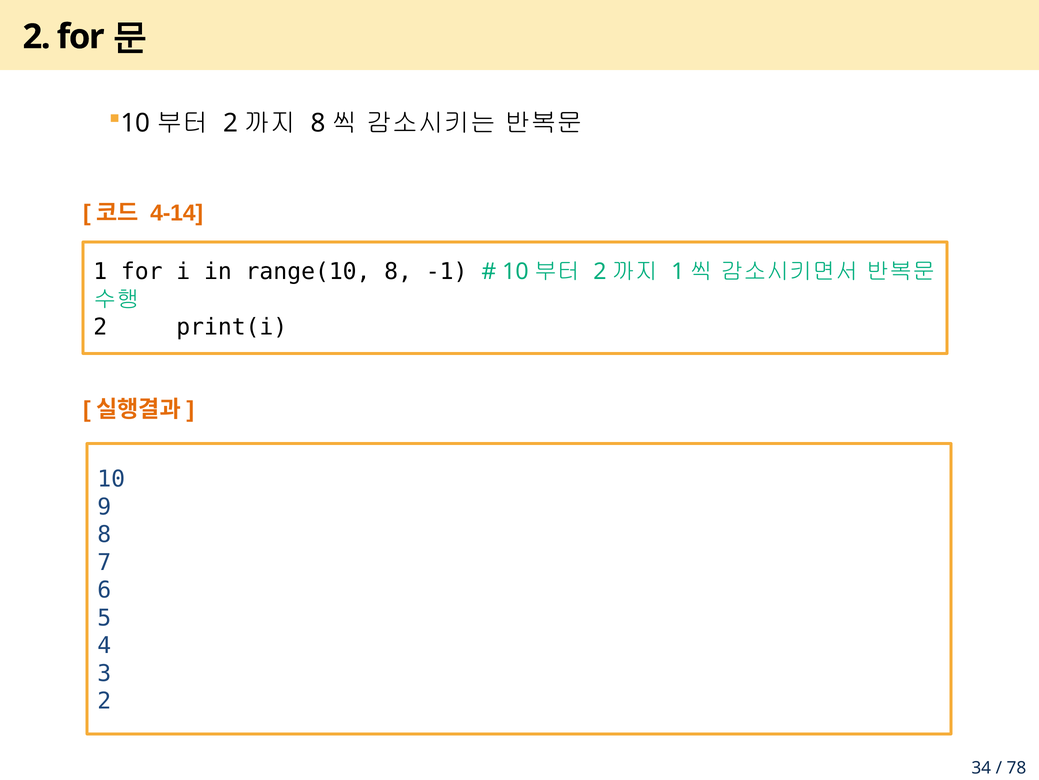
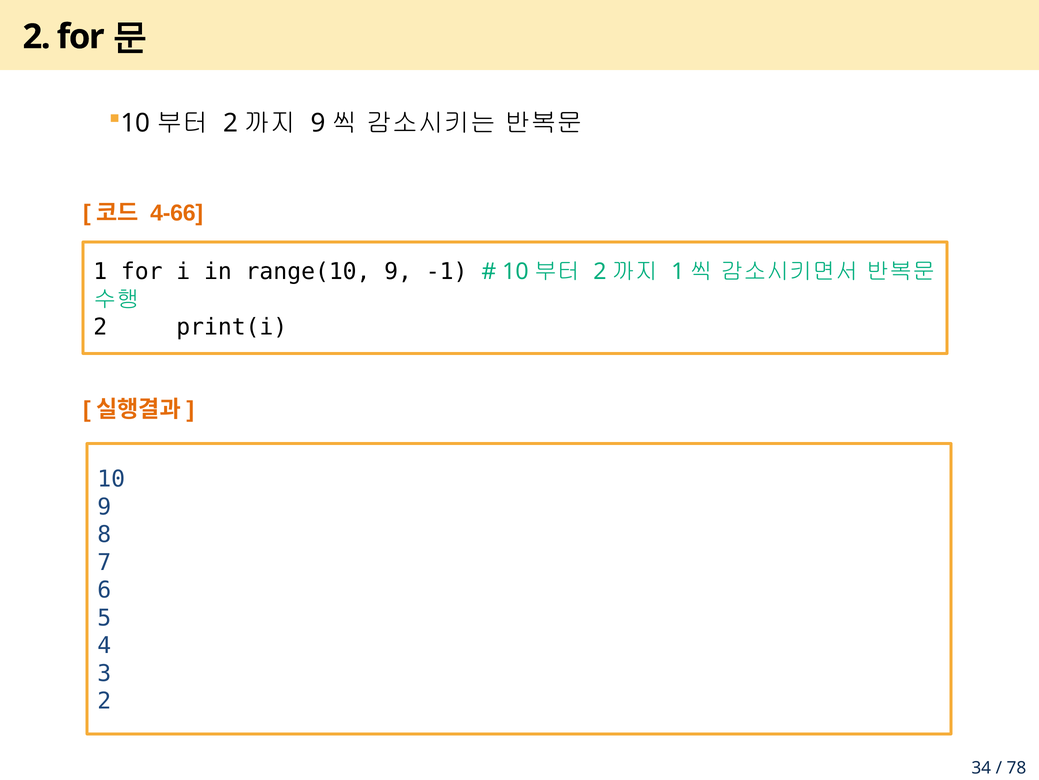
8: 8 -> 9 (318, 123)
4-14: 4-14 -> 4-66 (177, 213)
range(10 8: 8 -> 9 (398, 271)
